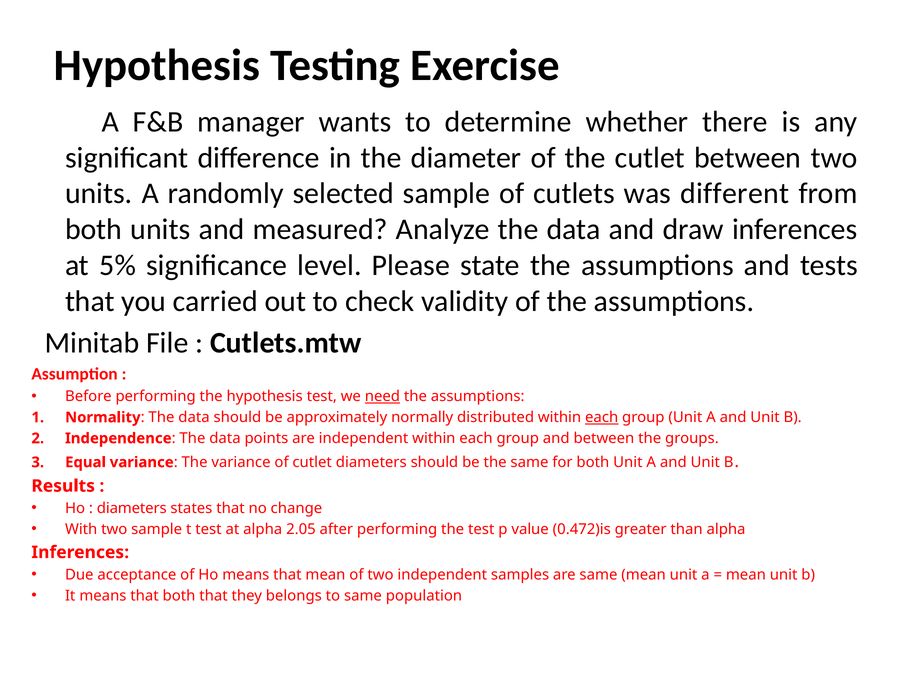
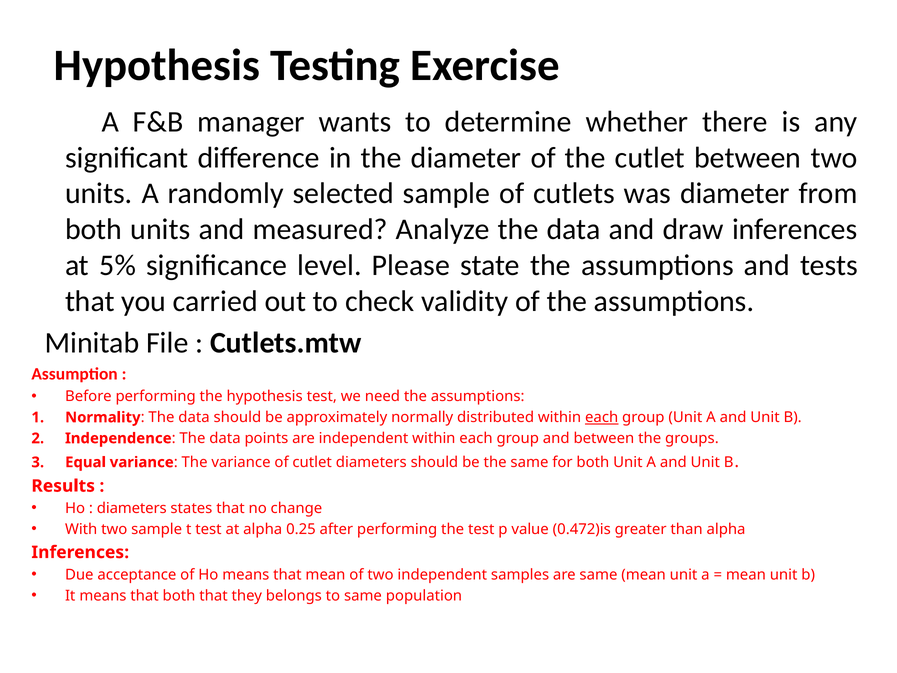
was different: different -> diameter (735, 193)
need underline: present -> none (382, 396)
2.05: 2.05 -> 0.25 (301, 529)
